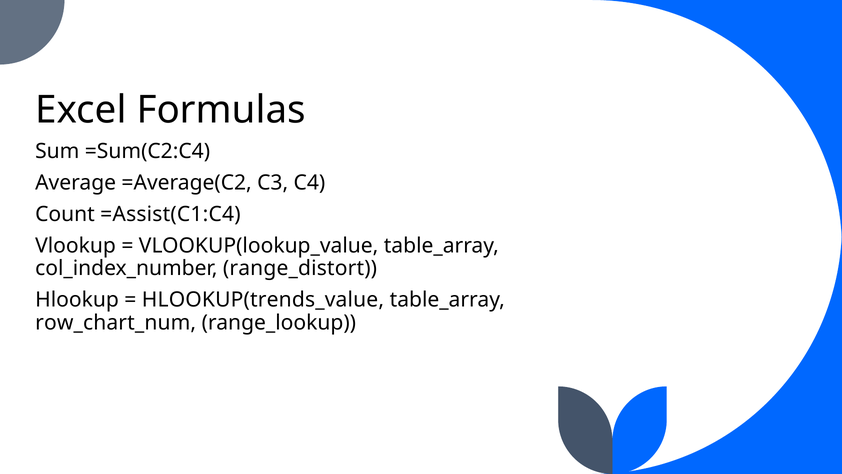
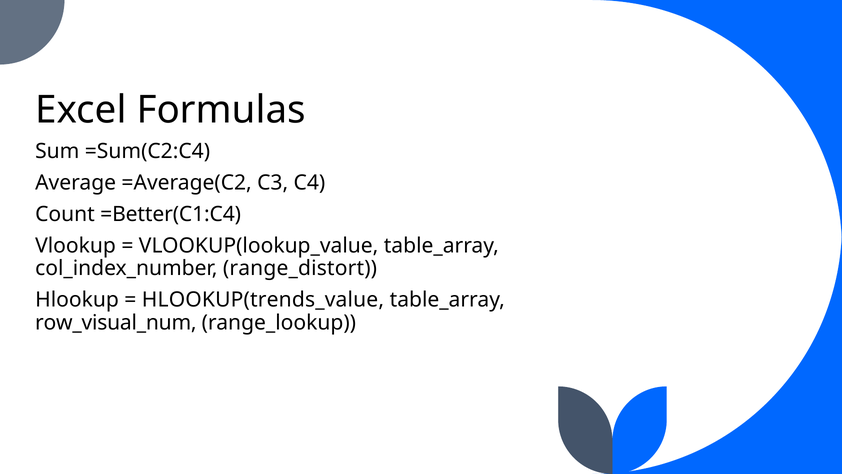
=Assist(C1:C4: =Assist(C1:C4 -> =Better(C1:C4 (171, 214)
row_chart_num: row_chart_num -> row_visual_num (116, 322)
